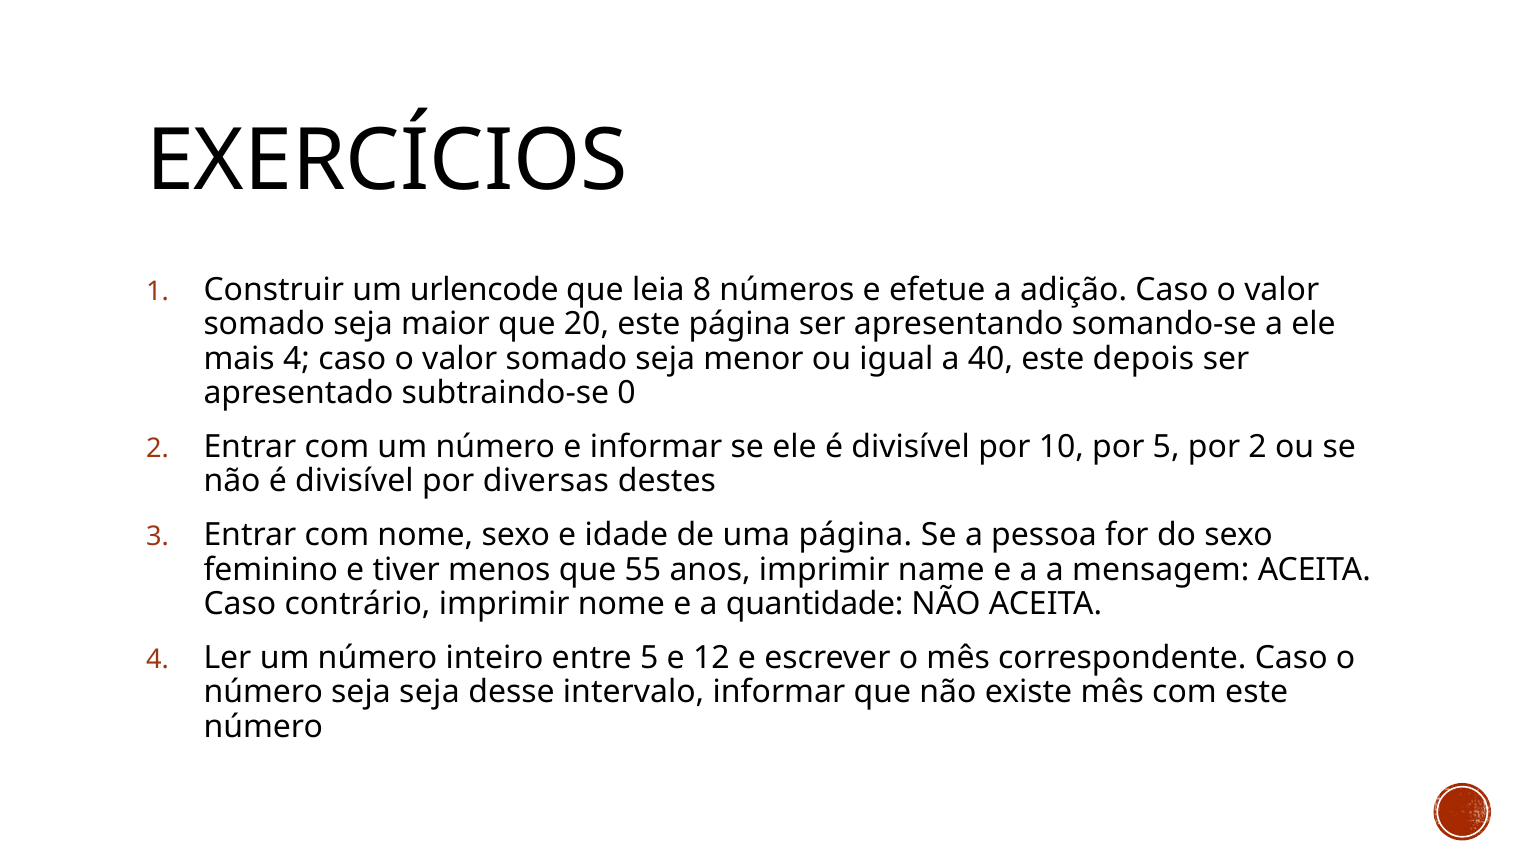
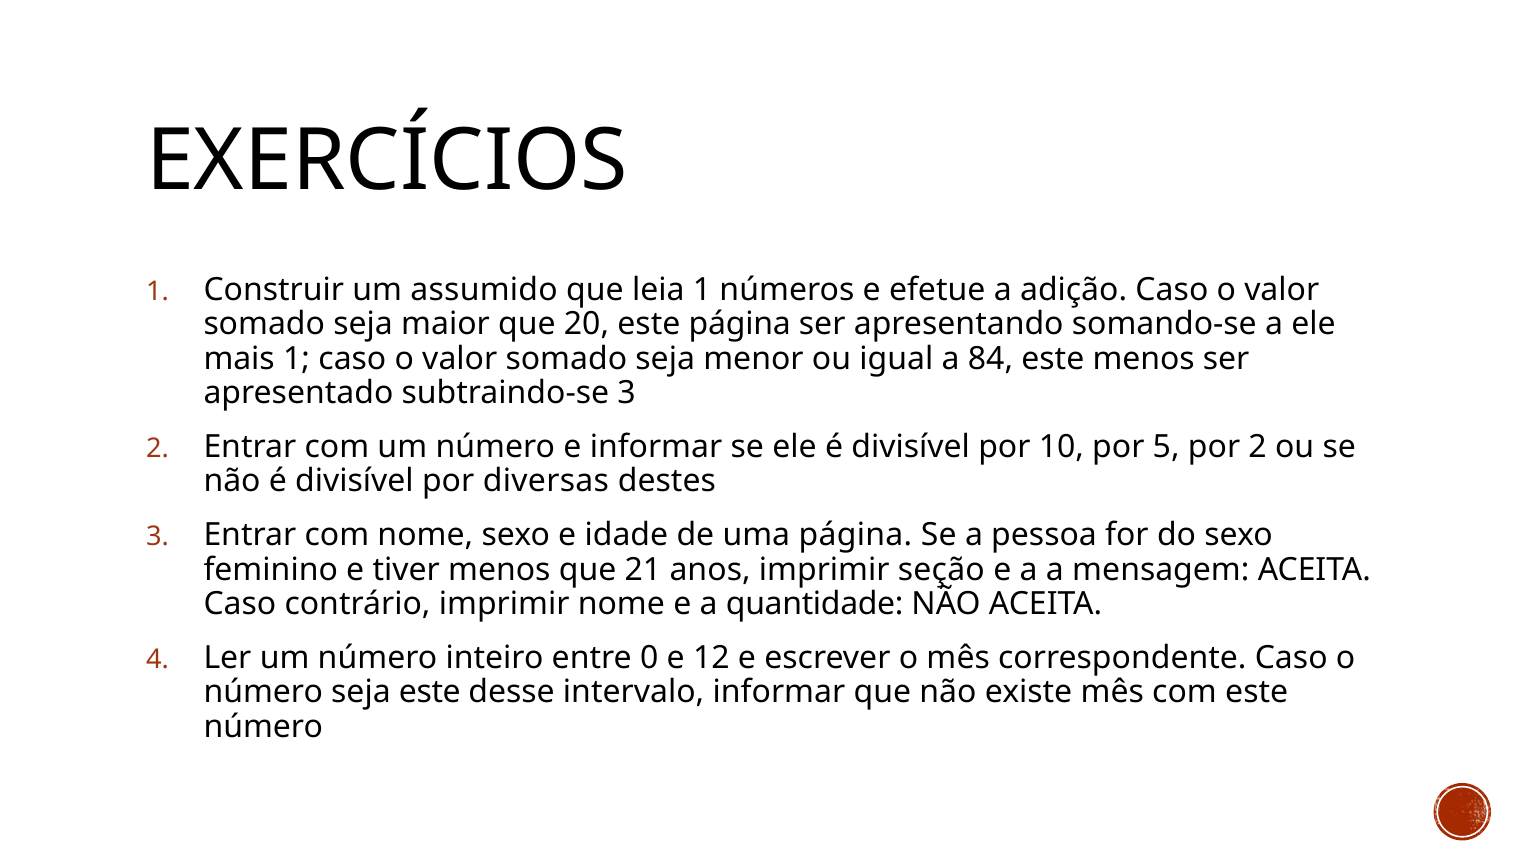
urlencode: urlencode -> assumido (484, 290)
leia 8: 8 -> 1 (702, 290)
mais 4: 4 -> 1 (297, 359)
40: 40 -> 84 (991, 359)
este depois: depois -> menos (1144, 359)
subtraindo-se 0: 0 -> 3 (627, 393)
55: 55 -> 21 (643, 570)
name: name -> seção (941, 570)
entre 5: 5 -> 0 (649, 658)
seja seja: seja -> este (430, 692)
